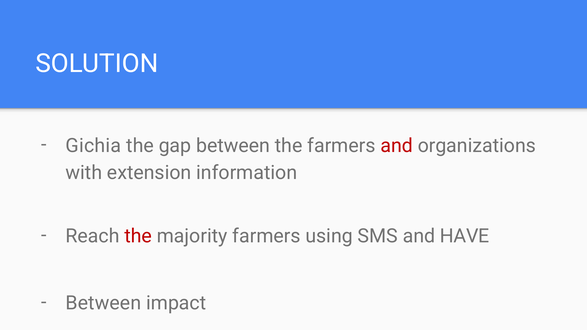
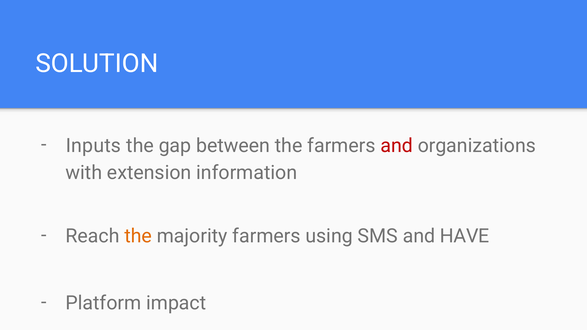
Gichia: Gichia -> Inputs (93, 146)
the colour: red -> orange (138, 236)
Between: Between -> Platform (103, 303)
